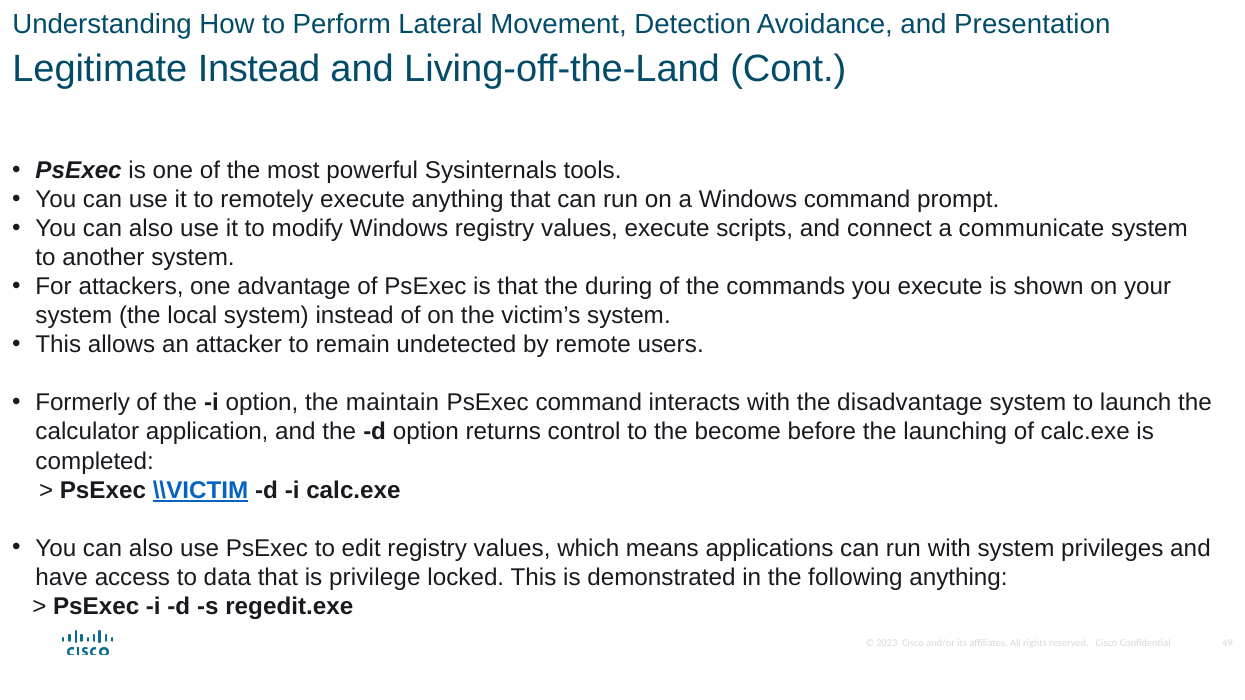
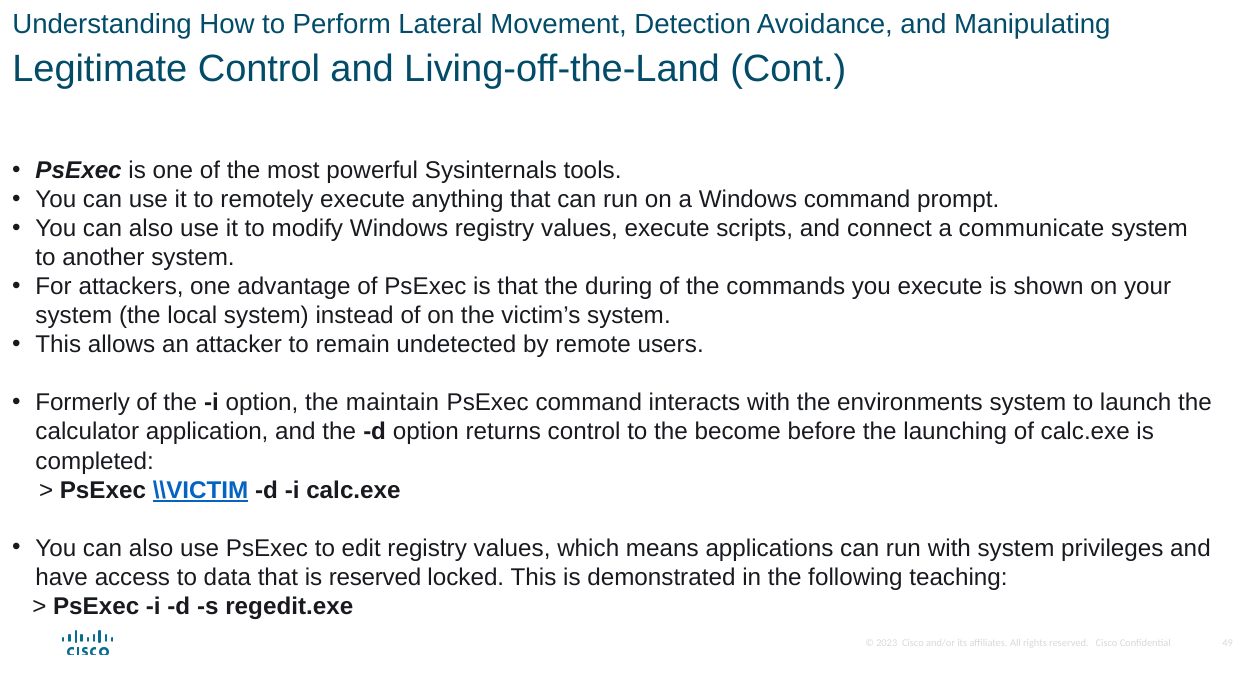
Presentation: Presentation -> Manipulating (1032, 25)
Legitimate Instead: Instead -> Control (259, 69)
disadvantage: disadvantage -> environments (910, 403)
is privilege: privilege -> reserved (375, 578)
following anything: anything -> teaching (958, 578)
